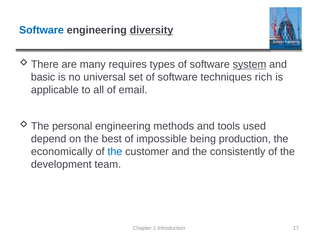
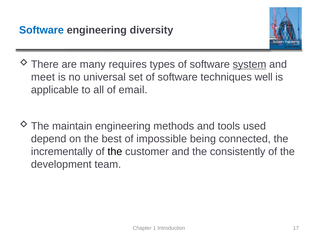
diversity underline: present -> none (152, 30)
basic: basic -> meet (43, 77)
rich: rich -> well (264, 77)
personal: personal -> maintain (72, 126)
production: production -> connected (245, 139)
economically: economically -> incrementally (62, 151)
the colour: blue -> black (115, 151)
